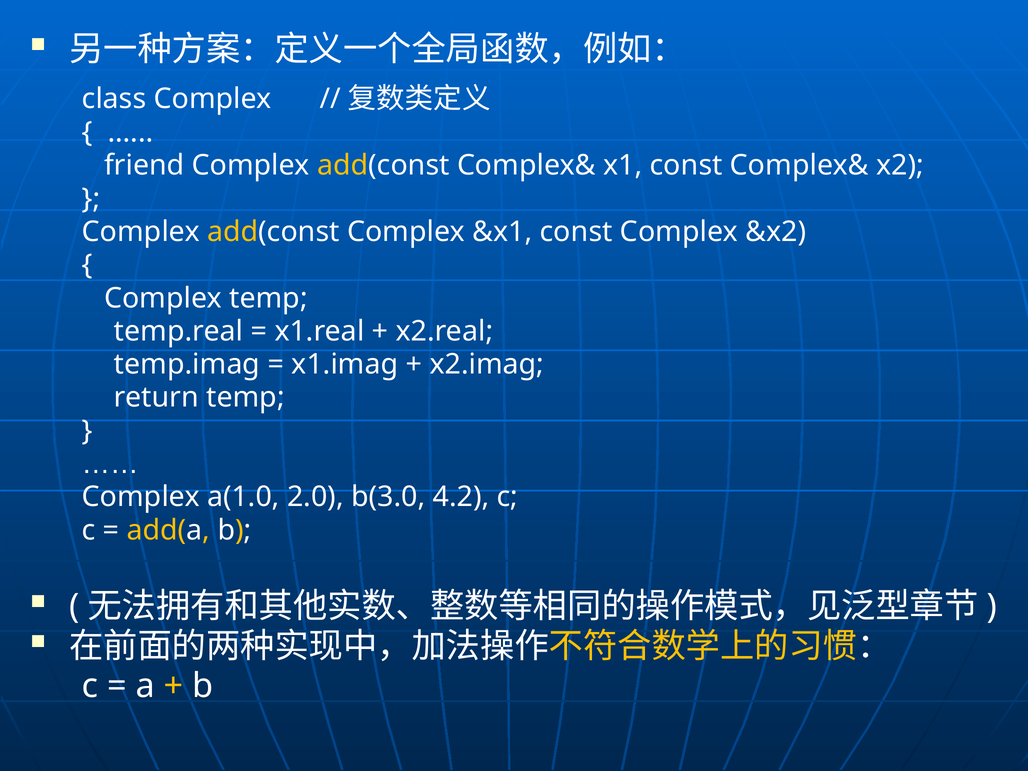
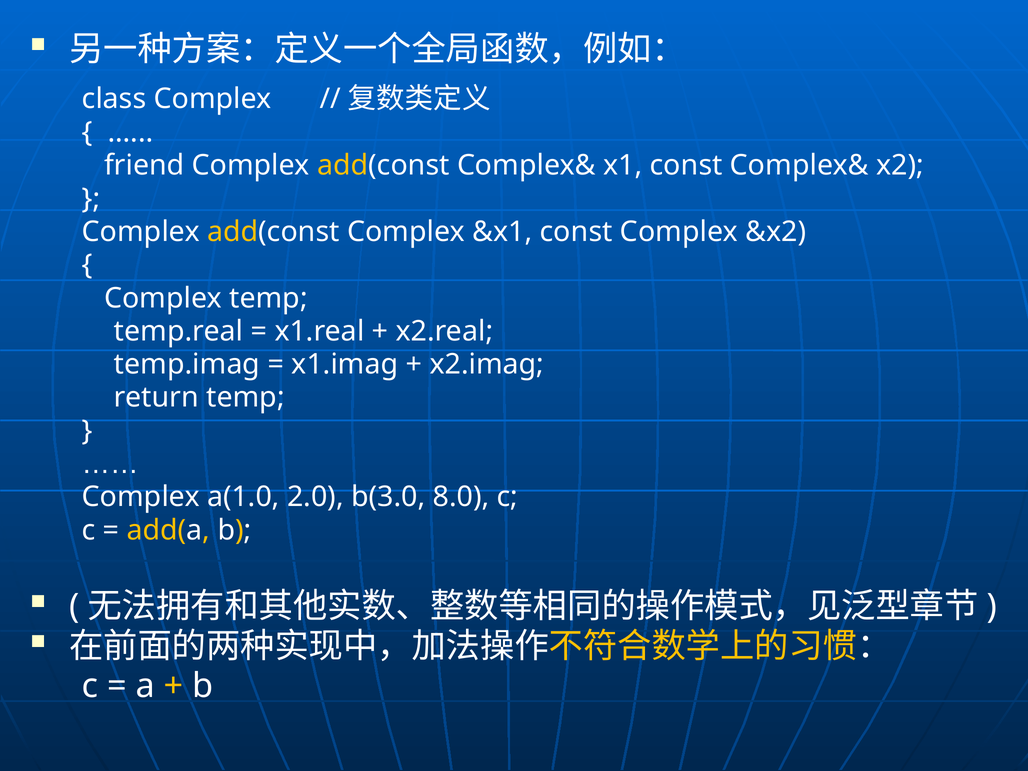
4.2: 4.2 -> 8.0 (461, 497)
